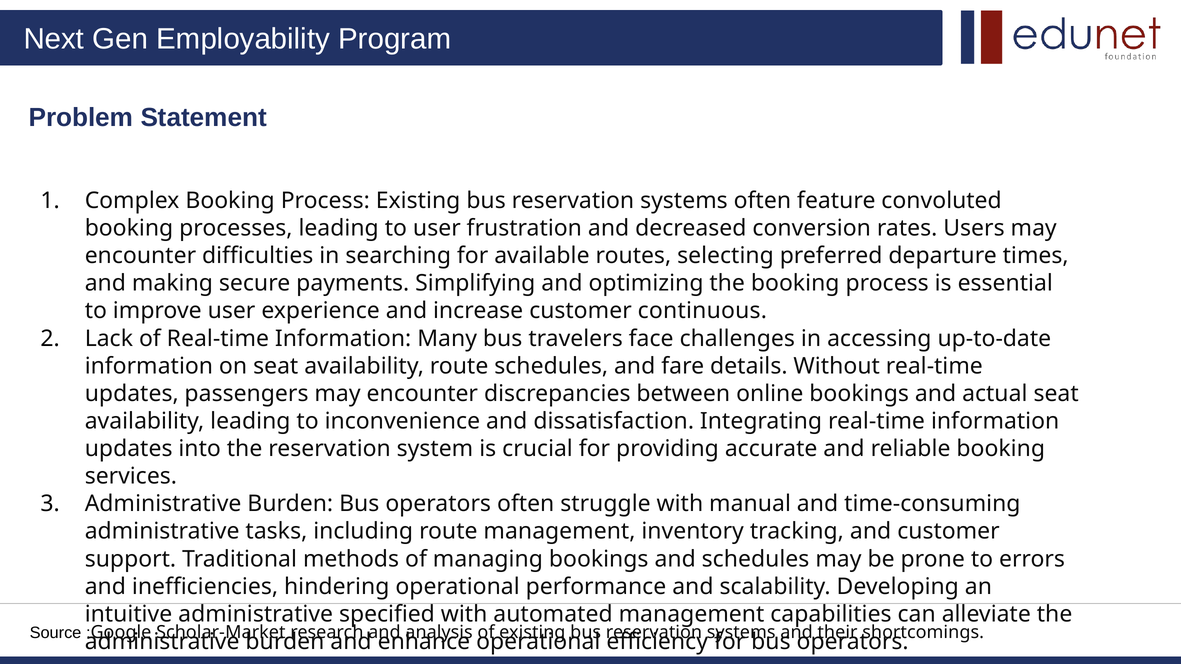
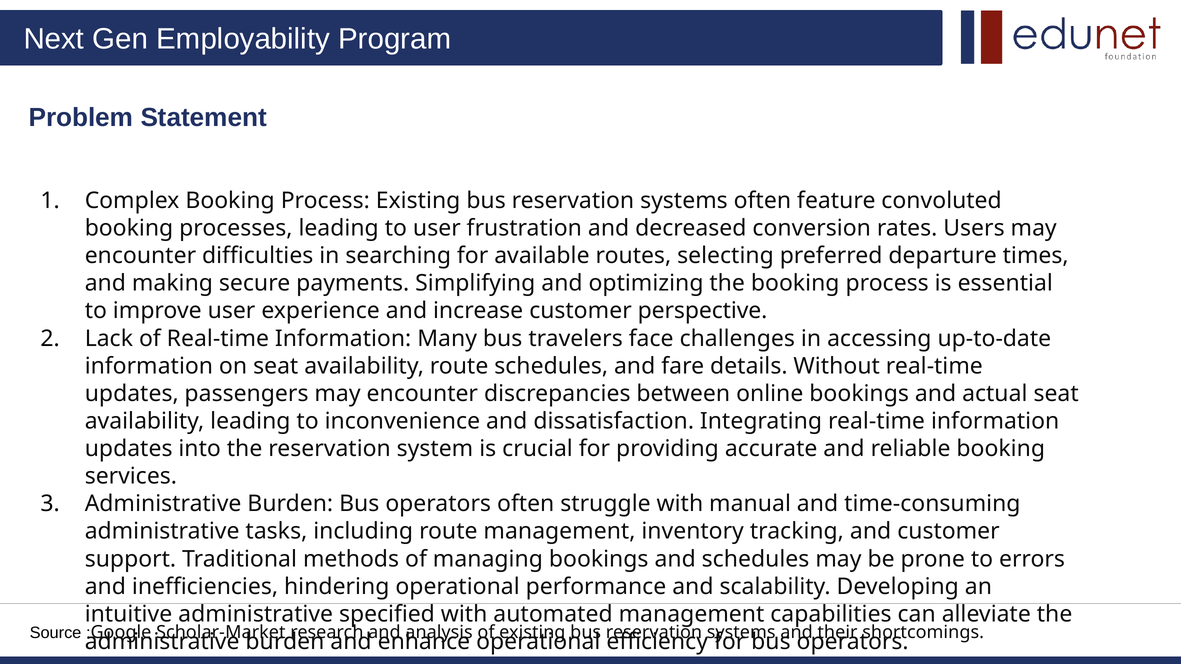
continuous: continuous -> perspective (703, 311)
